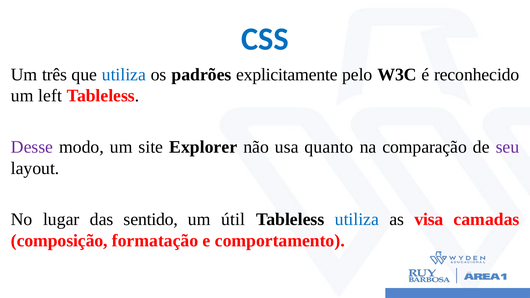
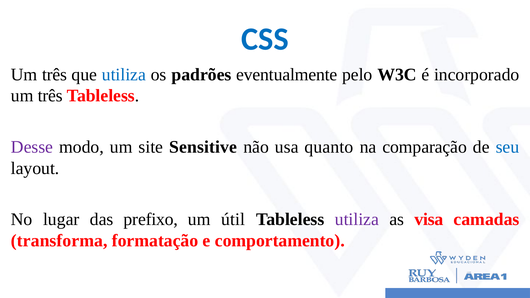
explicitamente: explicitamente -> eventualmente (287, 75)
reconhecido: reconhecido -> incorporado (477, 75)
left: left -> três (50, 96)
Explorer: Explorer -> Sensitive (203, 147)
seu colour: purple -> blue (507, 147)
sentido: sentido -> prefixo (151, 220)
utiliza colour: blue -> purple (357, 220)
composição: composição -> transforma (59, 241)
